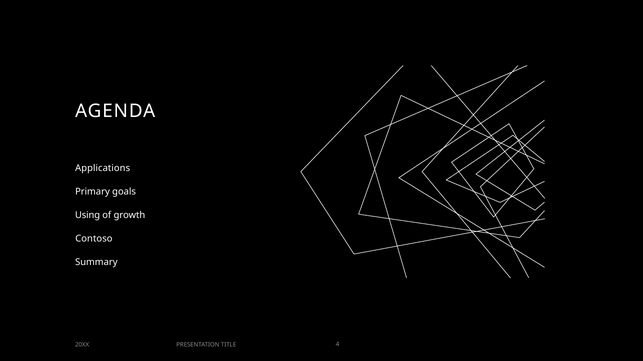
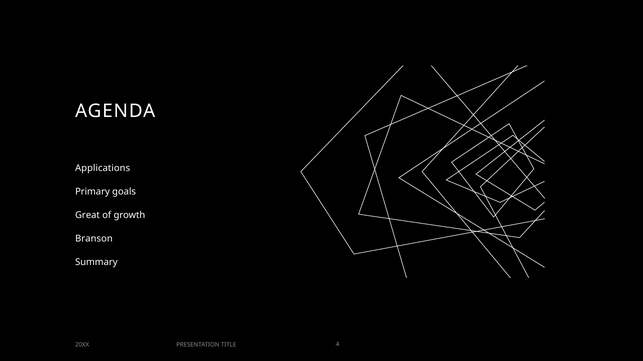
Using: Using -> Great (88, 216)
Contoso: Contoso -> Branson (94, 239)
